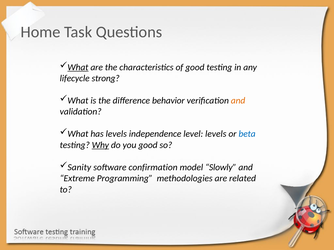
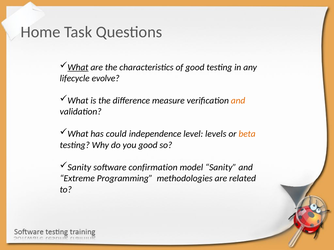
strong: strong -> evolve (106, 78)
behavior: behavior -> measure (168, 101)
has levels: levels -> could (116, 134)
beta colour: blue -> orange (247, 134)
Why underline: present -> none (100, 145)
model Slowly: Slowly -> Sanity (221, 168)
